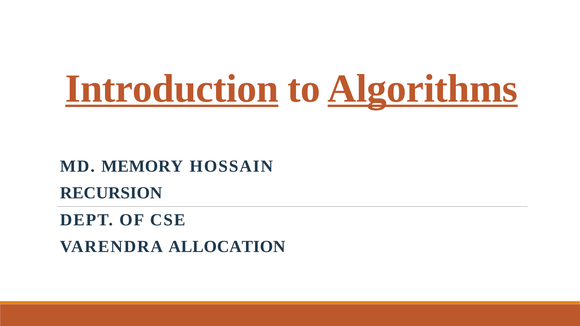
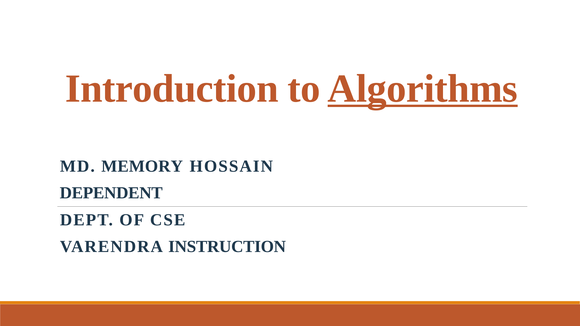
Introduction underline: present -> none (172, 89)
RECURSION: RECURSION -> DEPENDENT (111, 193)
ALLOCATION: ALLOCATION -> INSTRUCTION (227, 247)
